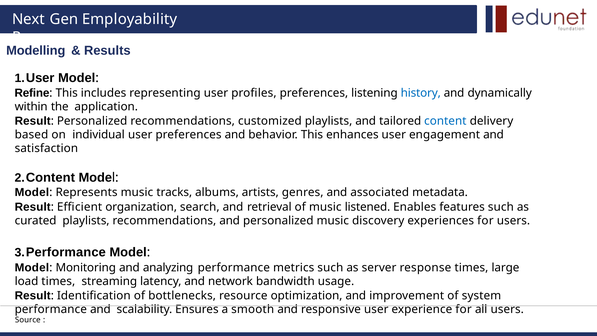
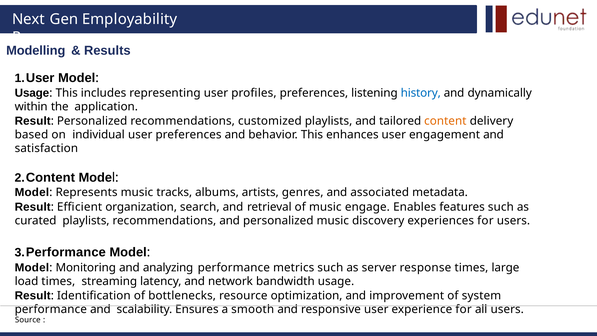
Refine: Refine -> Usage (32, 93)
content colour: blue -> orange (445, 121)
listened: listened -> engage (367, 207)
